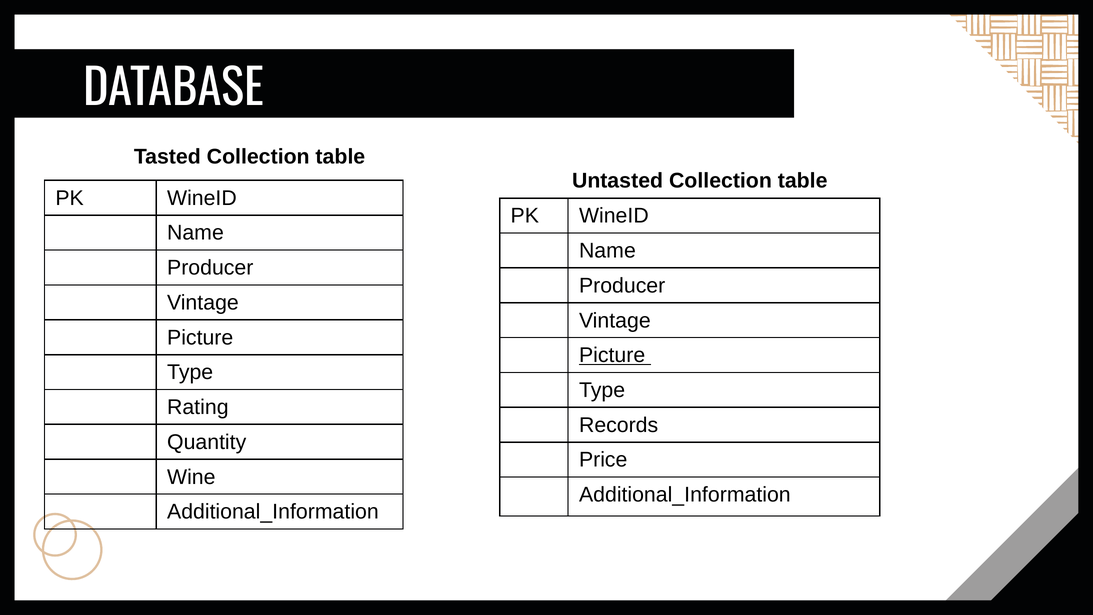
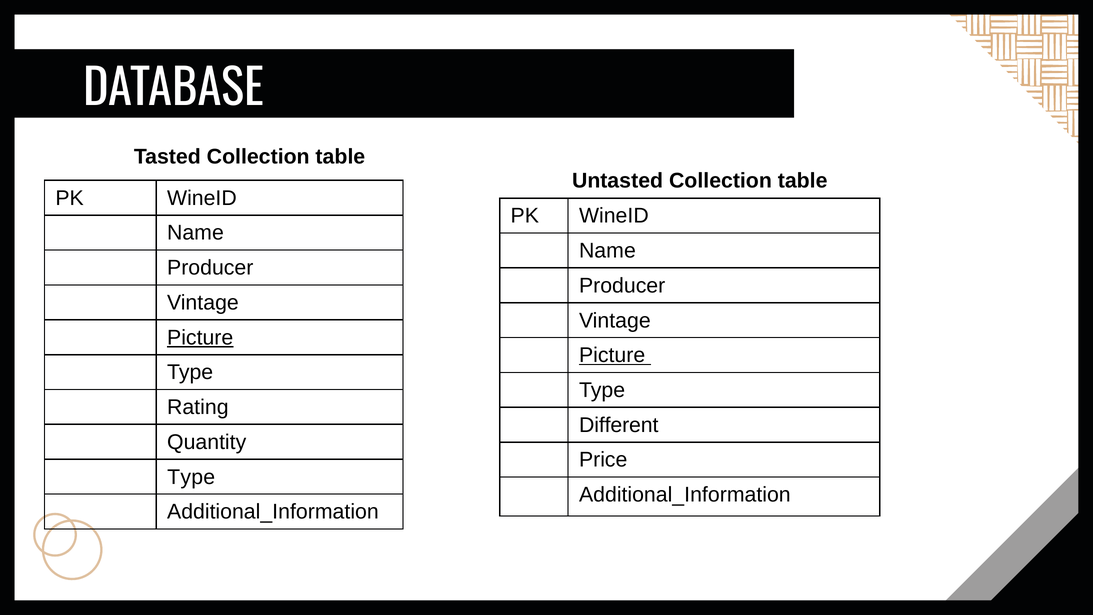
Picture underline: none -> present (200, 337)
Records​: Records​ -> Different​ (622, 425)
Wine: Wine -> Type (191, 477)
